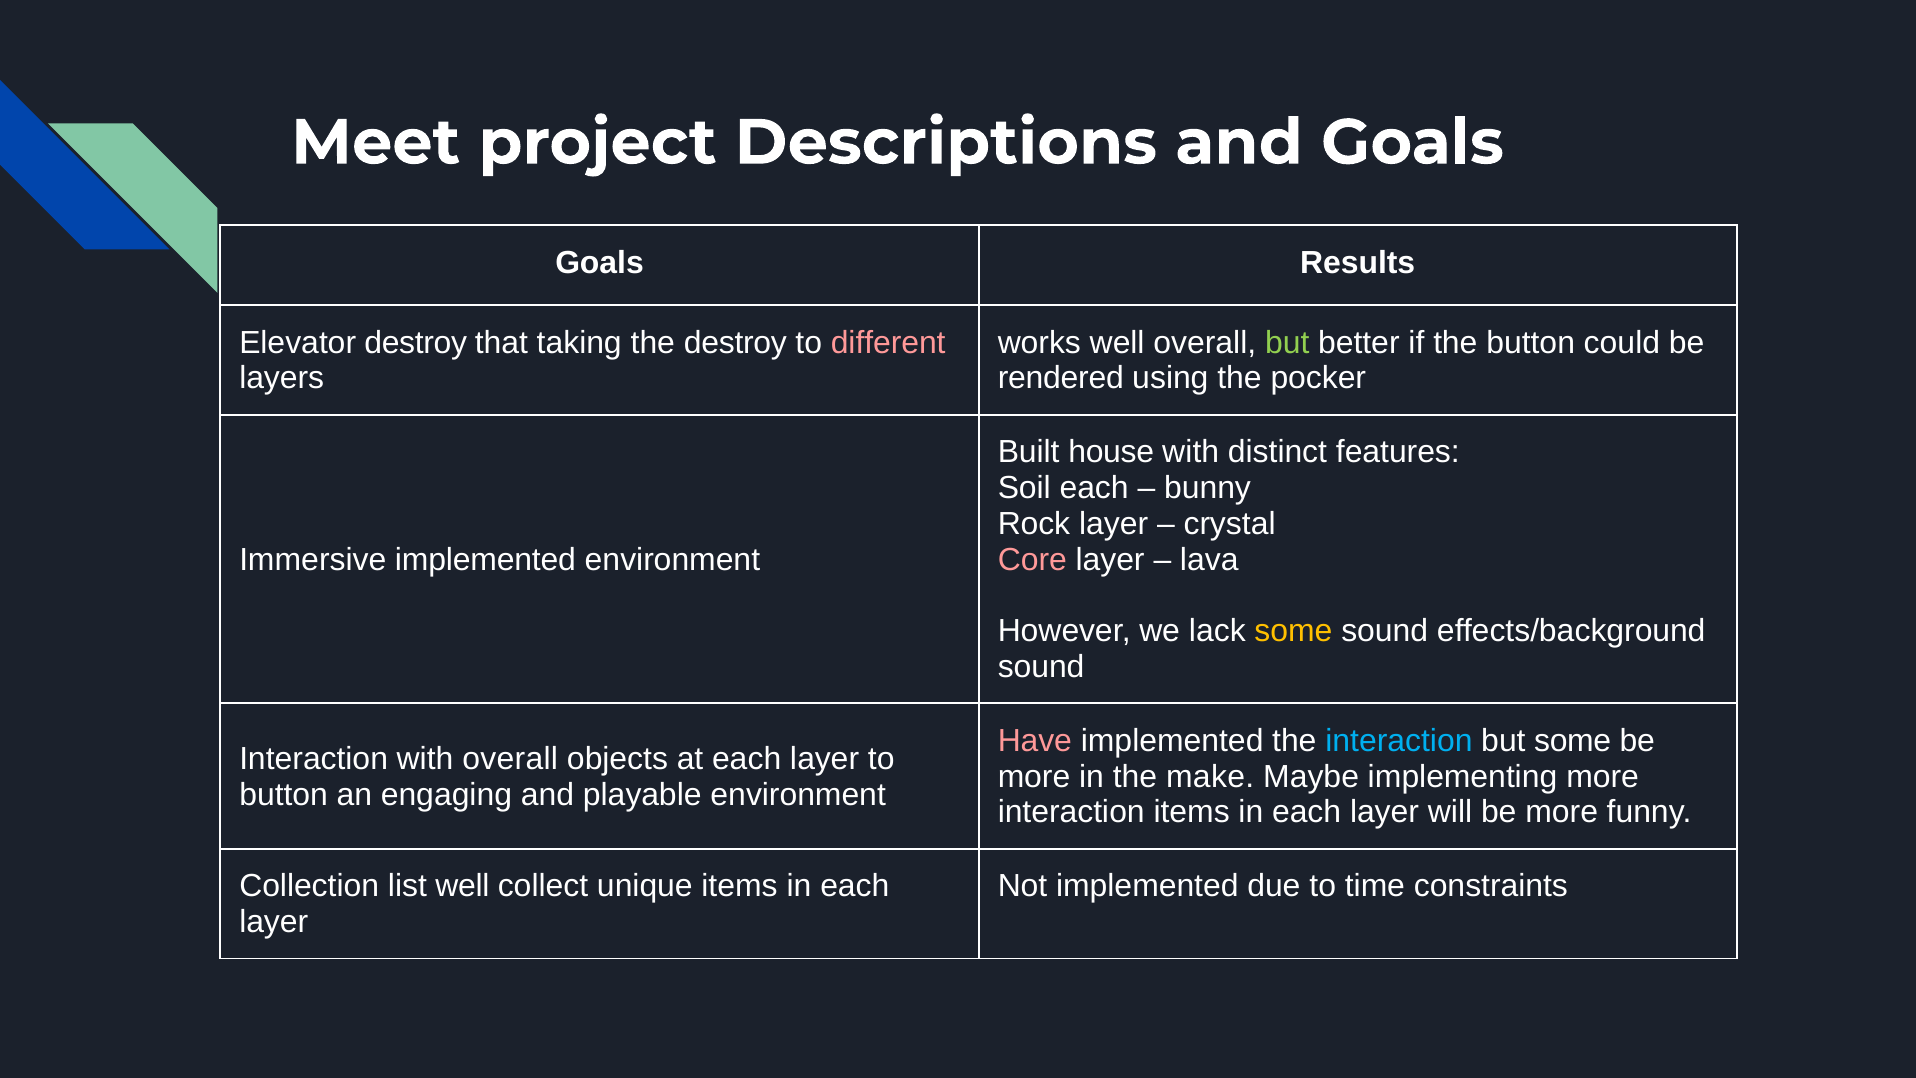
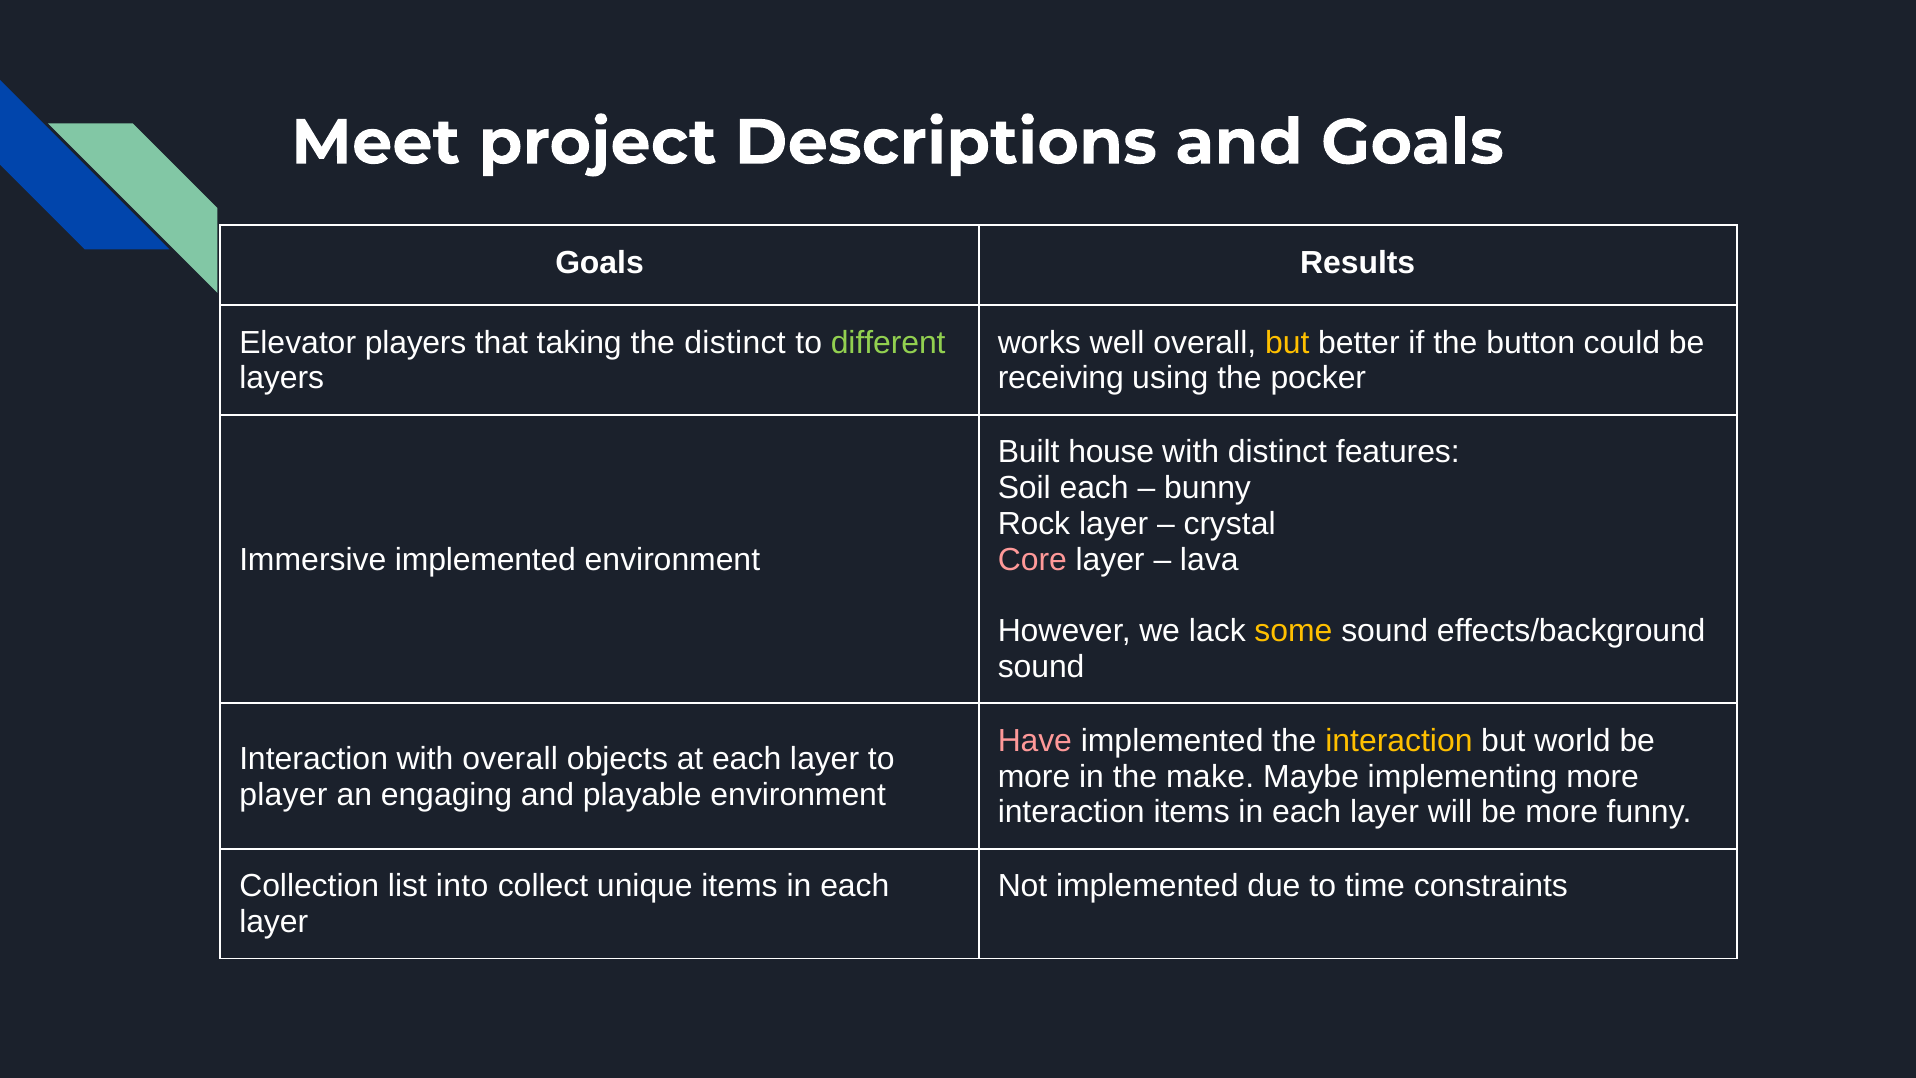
Elevator destroy: destroy -> players (416, 342)
the destroy: destroy -> distinct (735, 342)
different colour: pink -> light green (888, 342)
but colour: light green -> yellow (1287, 342)
rendered: rendered -> receiving (1061, 378)
interaction colour: light blue -> yellow (1399, 741)
but some: some -> world (1573, 741)
button: button -> player (283, 794)
list well: well -> into (462, 886)
